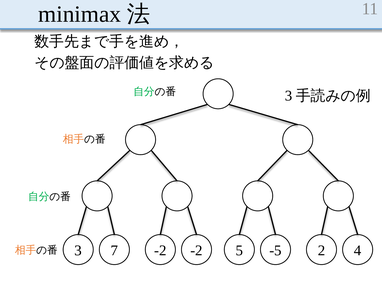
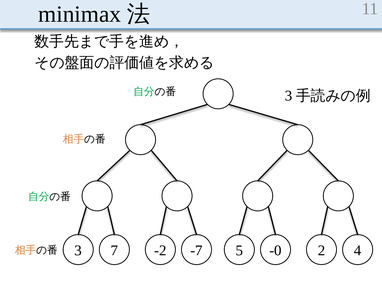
-2: -2 -> -7 (196, 251)
-5: -5 -> -0 (275, 251)
